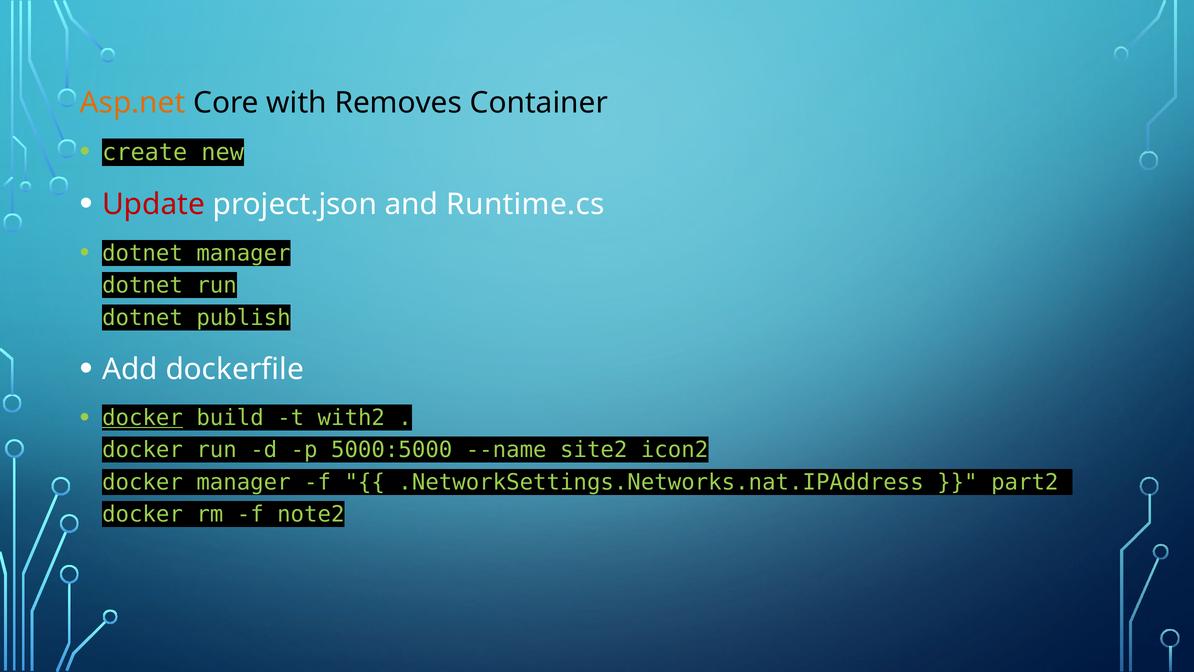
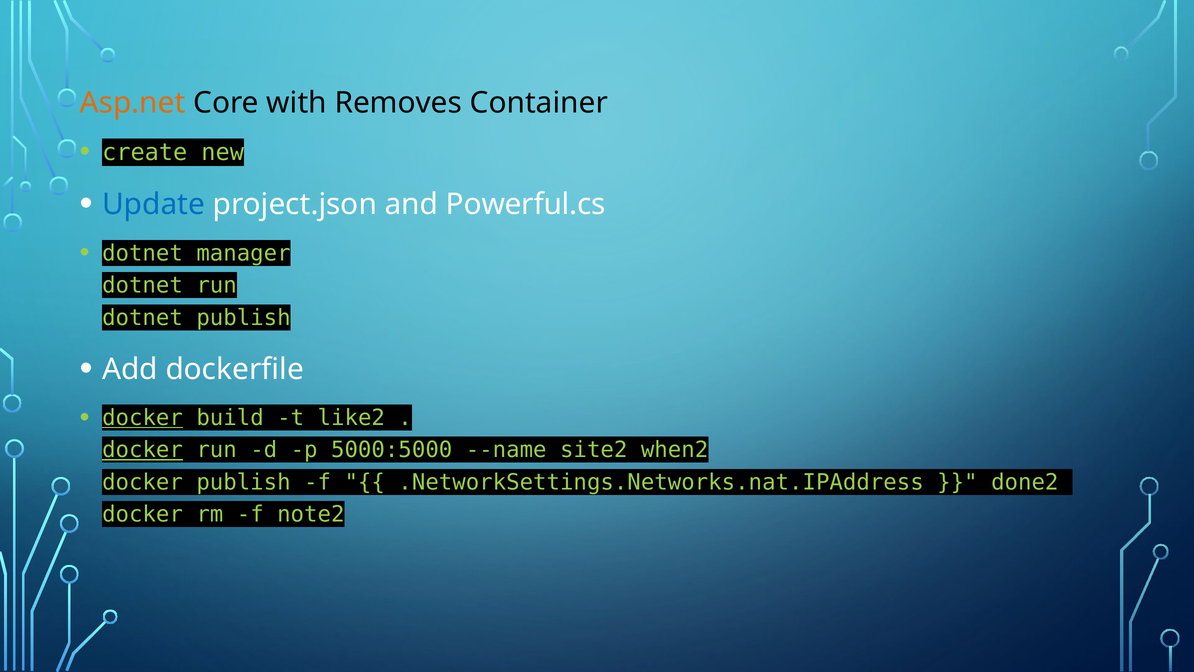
Update colour: red -> blue (154, 204)
Runtime.cs: Runtime.cs -> Powerful.cs (526, 204)
with2: with2 -> like2 (351, 418)
docker underline: none -> present (143, 450)
icon2: icon2 -> when2 (675, 450)
docker manager: manager -> publish (244, 482)
part2: part2 -> done2 (1025, 482)
